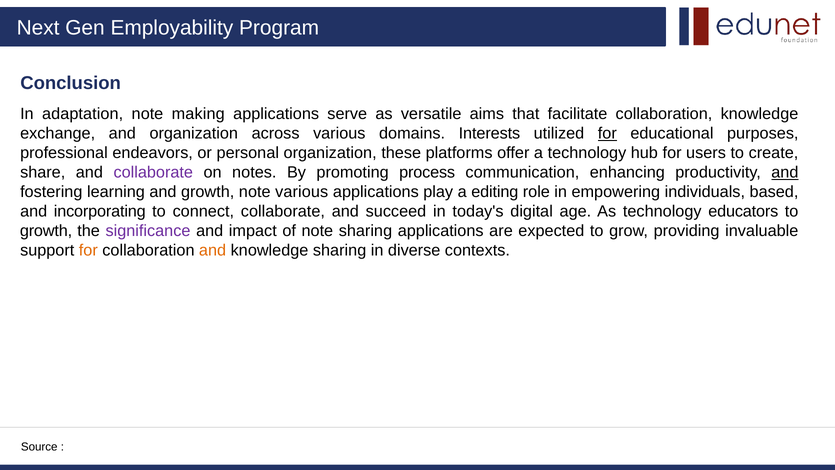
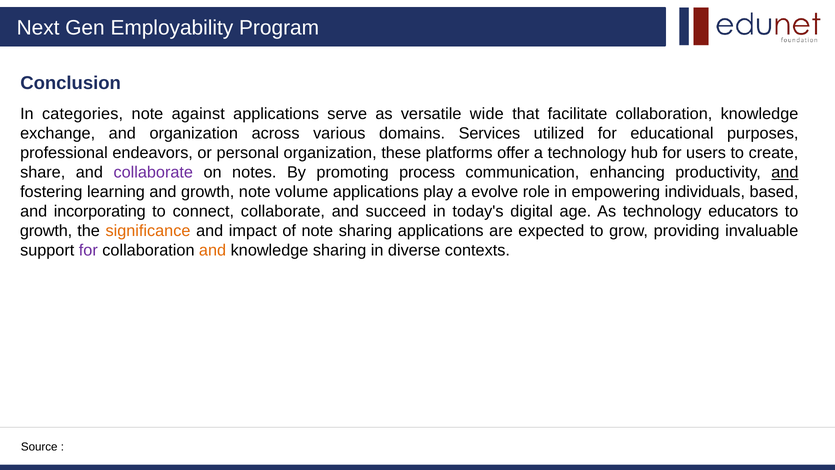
adaptation: adaptation -> categories (83, 114)
making: making -> against (198, 114)
aims: aims -> wide (487, 114)
Interests: Interests -> Services (489, 133)
for underline: present -> none (607, 133)
note various: various -> volume (302, 192)
editing: editing -> evolve (495, 192)
significance colour: purple -> orange (148, 231)
for colour: orange -> purple (88, 250)
